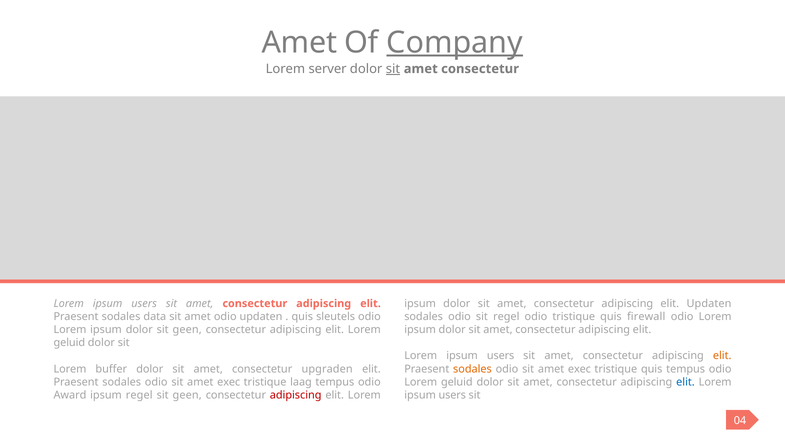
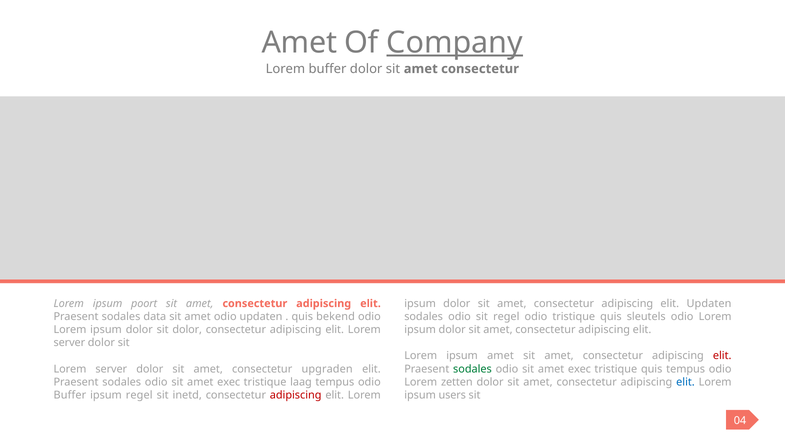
Lorem server: server -> buffer (328, 69)
sit underline: present -> none (393, 69)
users: users -> poort (144, 304)
sleutels: sleutels -> bekend (336, 317)
firewall: firewall -> sleutels (646, 317)
dolor sit geen: geen -> dolor (187, 330)
geluid: geluid -> server (69, 343)
users: users -> amet (501, 356)
elit colour: orange -> red (722, 356)
buffer: buffer -> server (111, 369)
sodales colour: orange -> green (472, 369)
geluid: geluid -> zetten (457, 383)
Award: Award -> Buffer (70, 396)
geen: geen -> inetd (187, 396)
